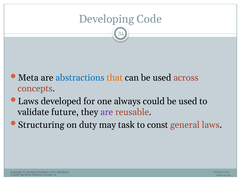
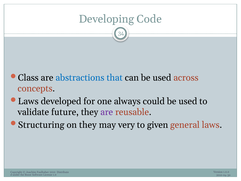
Meta: Meta -> Class (28, 78)
that colour: orange -> blue (115, 78)
on duty: duty -> they (88, 125)
task: task -> very (126, 125)
const: const -> given (158, 125)
